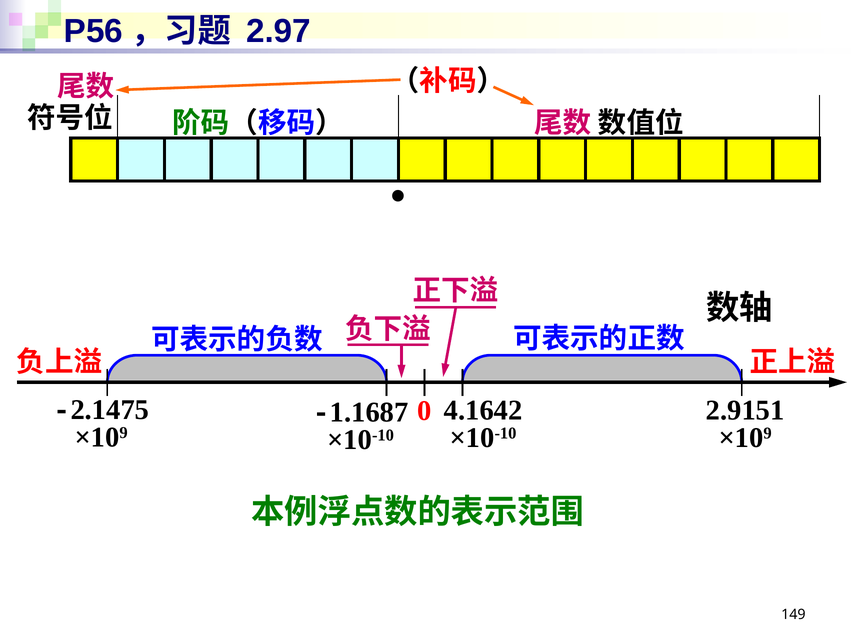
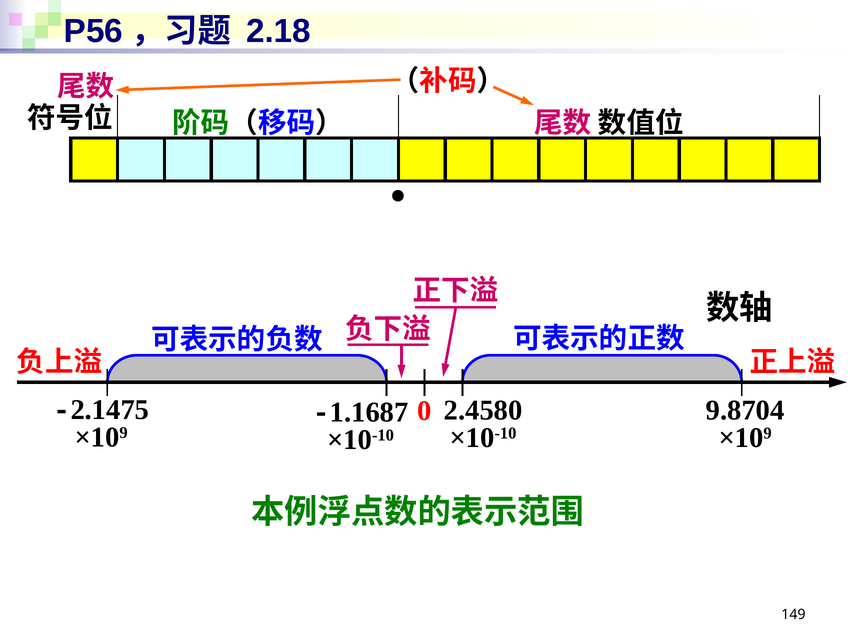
2.97: 2.97 -> 2.18 (279, 31)
4.1642: 4.1642 -> 2.4580 (483, 410)
2.9151: 2.9151 -> 9.8704 (745, 410)
